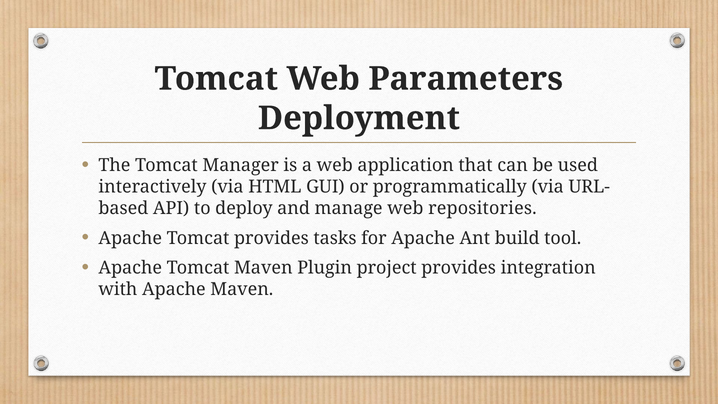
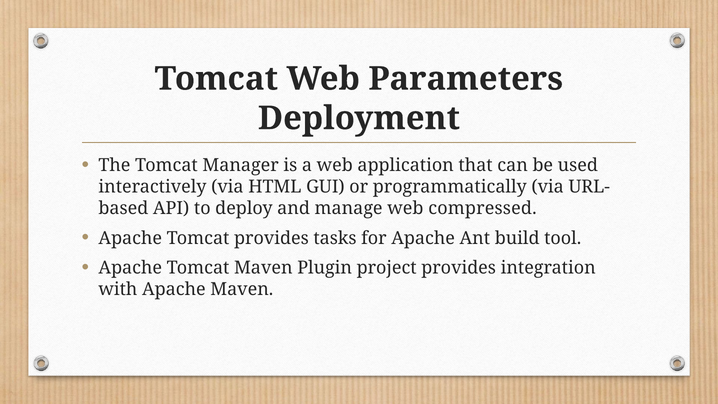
repositories: repositories -> compressed (482, 208)
